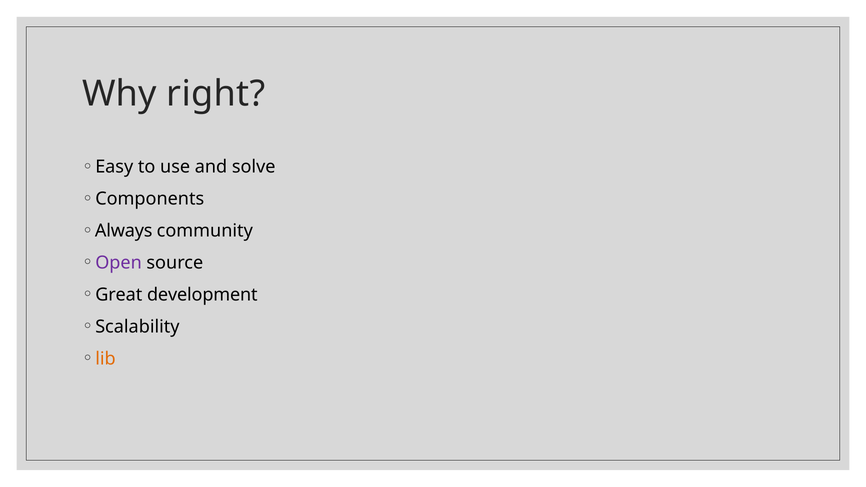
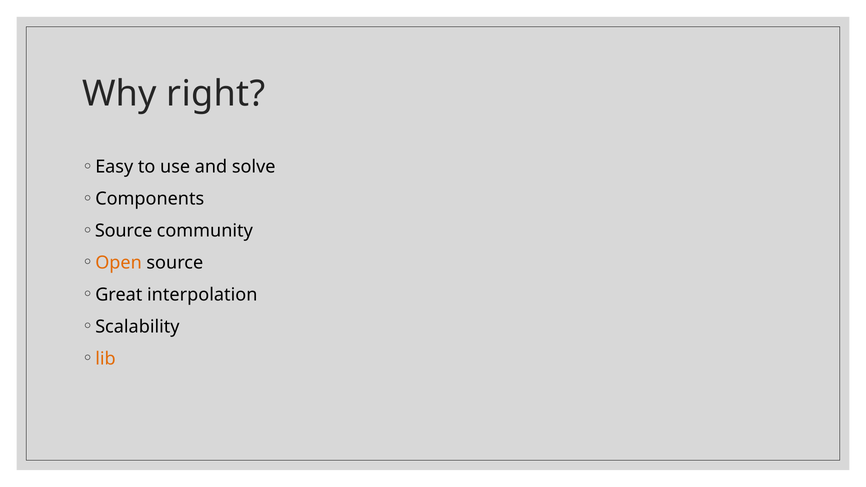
Always: Always -> Source (124, 231)
Open colour: purple -> orange (119, 263)
development: development -> interpolation (202, 295)
